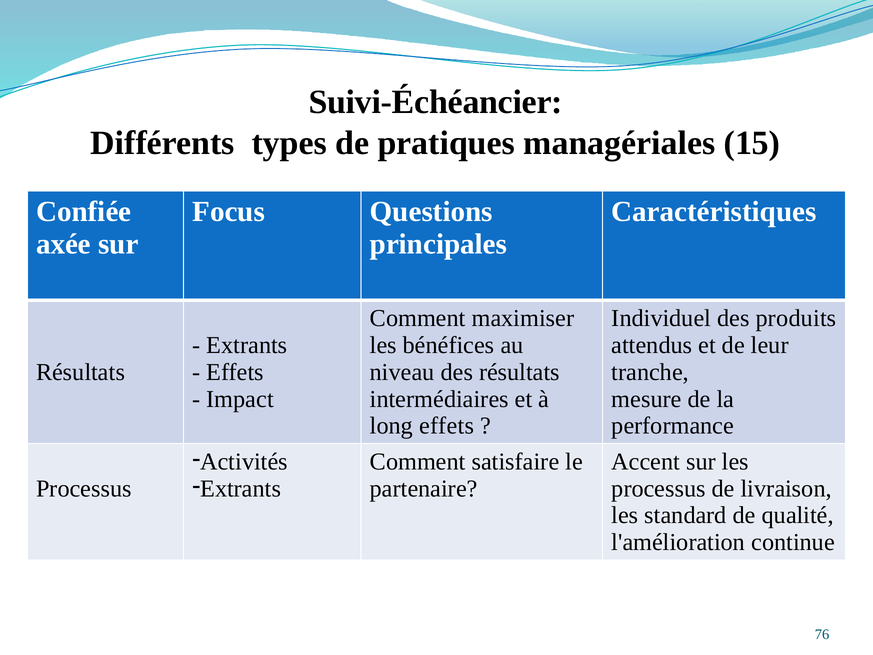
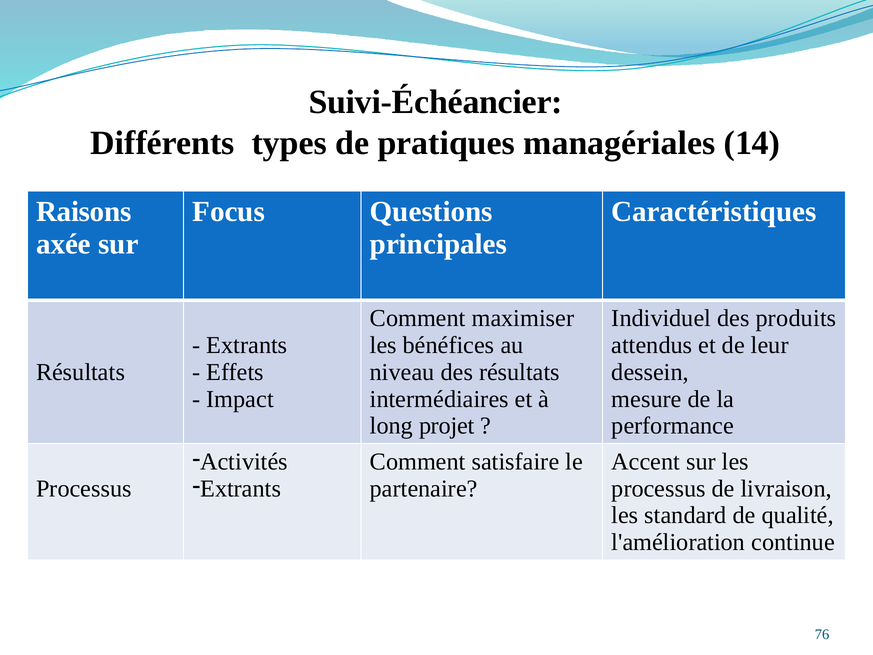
15: 15 -> 14 (752, 143)
Confiée: Confiée -> Raisons (84, 212)
tranche: tranche -> dessein (650, 372)
long effets: effets -> projet (447, 426)
